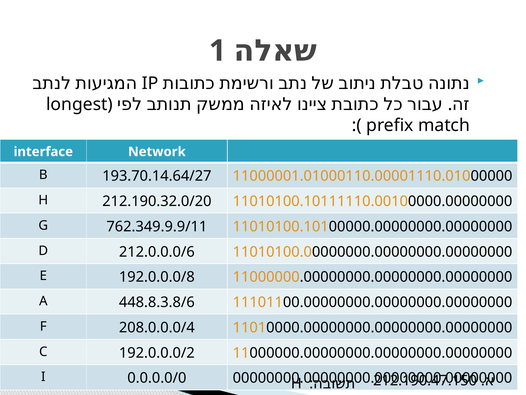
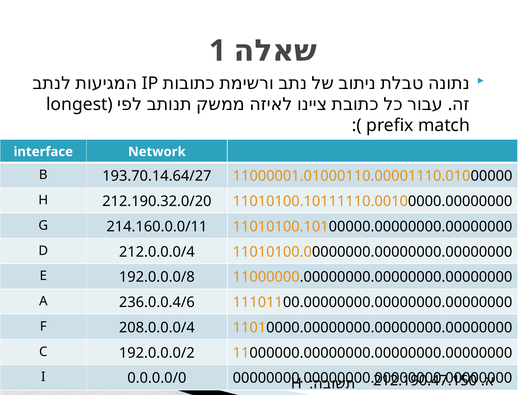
762.349.9.9/11: 762.349.9.9/11 -> 214.160.0.0/11 (157, 226)
212.0.0.0/6: 212.0.0.0/6 -> 212.0.0.0/4 (157, 252)
448.8.3.8/6: 448.8.3.8/6 -> 236.0.0.4/6 (157, 302)
